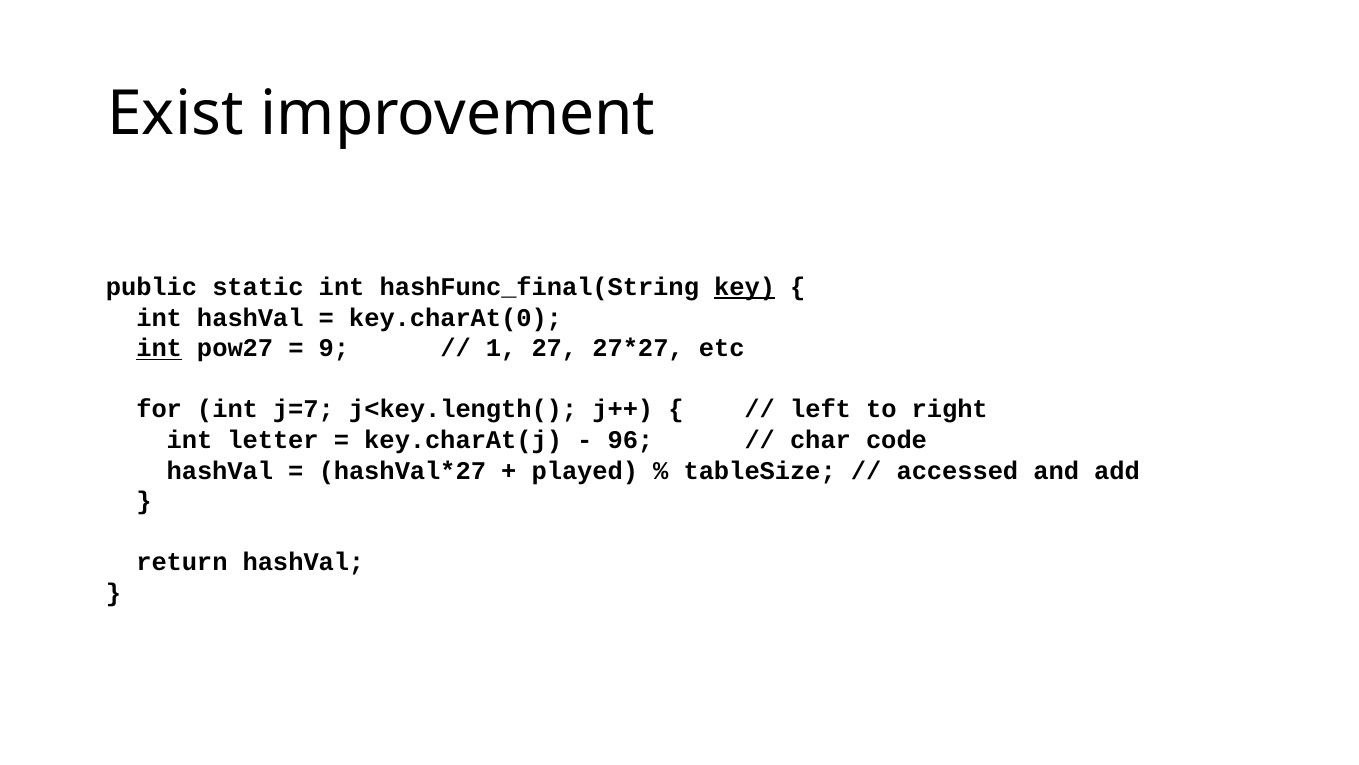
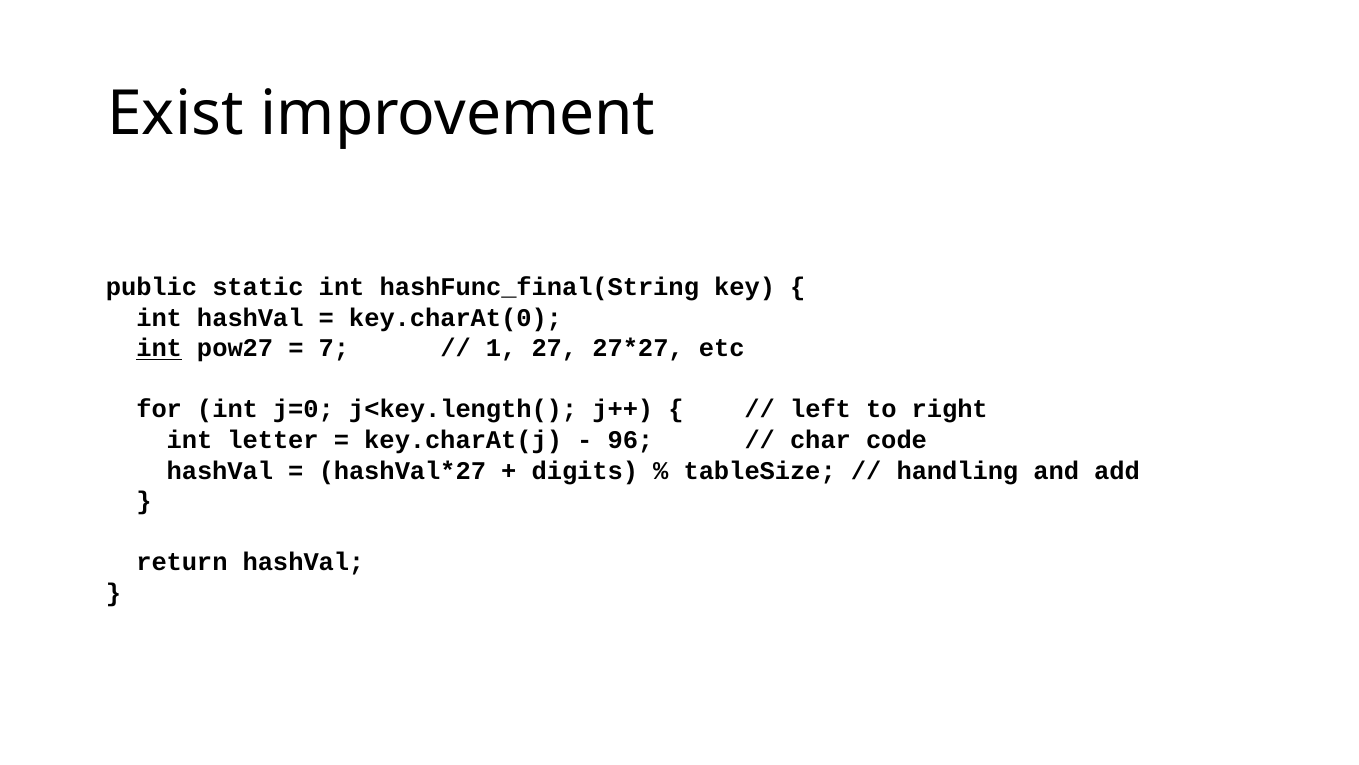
key underline: present -> none (745, 287)
9: 9 -> 7 (334, 348)
j=7: j=7 -> j=0 (303, 409)
played: played -> digits (585, 470)
accessed: accessed -> handling (957, 470)
